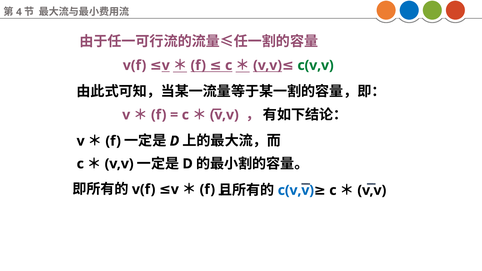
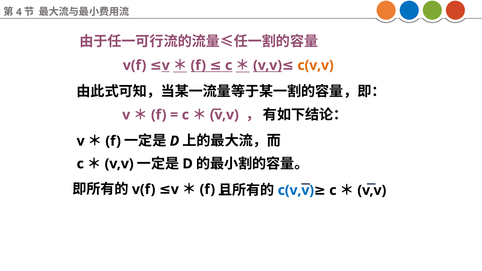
c(v,v colour: green -> orange (316, 65)
